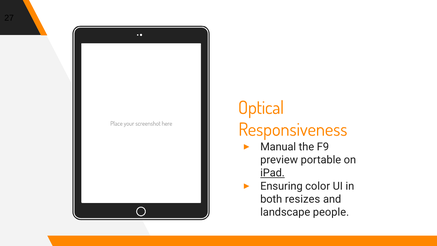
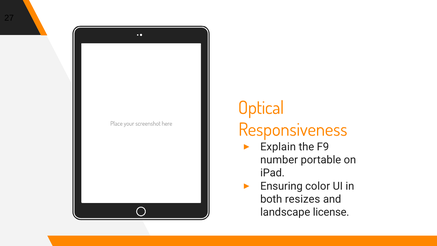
Manual: Manual -> Explain (278, 147)
preview: preview -> number (279, 160)
iPad underline: present -> none (272, 173)
people: people -> license (331, 212)
